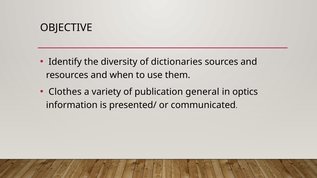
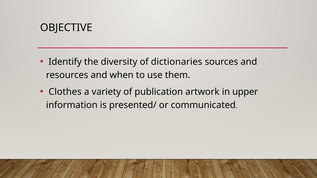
general: general -> artwork (202, 92)
optics: optics -> upper (245, 92)
